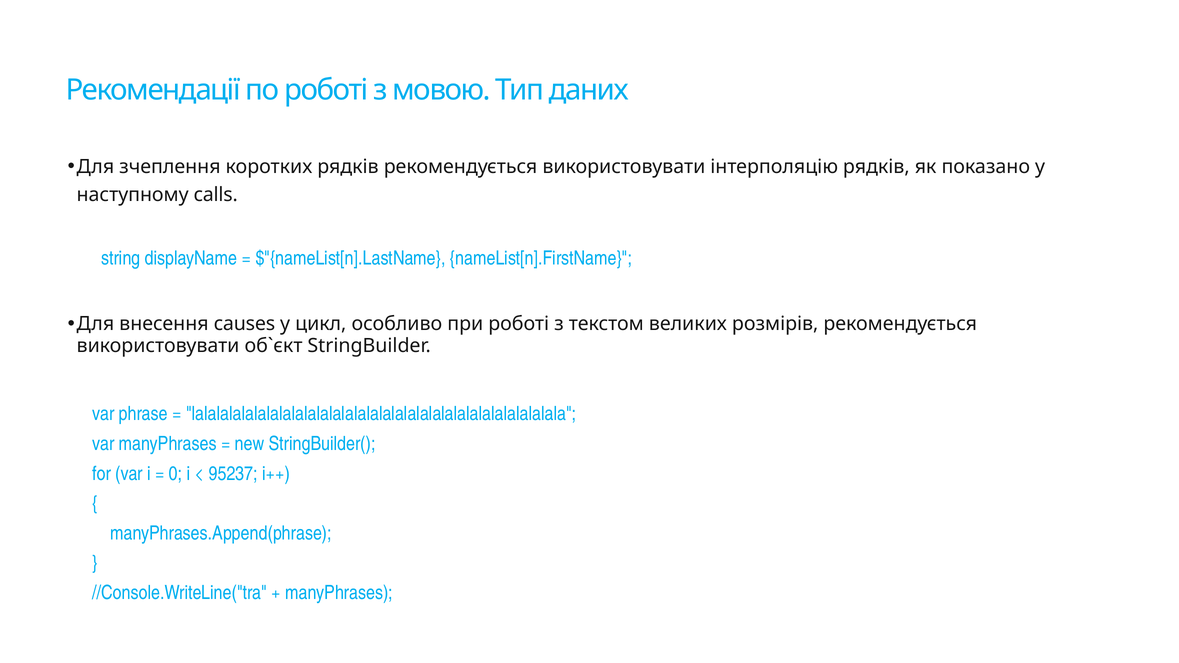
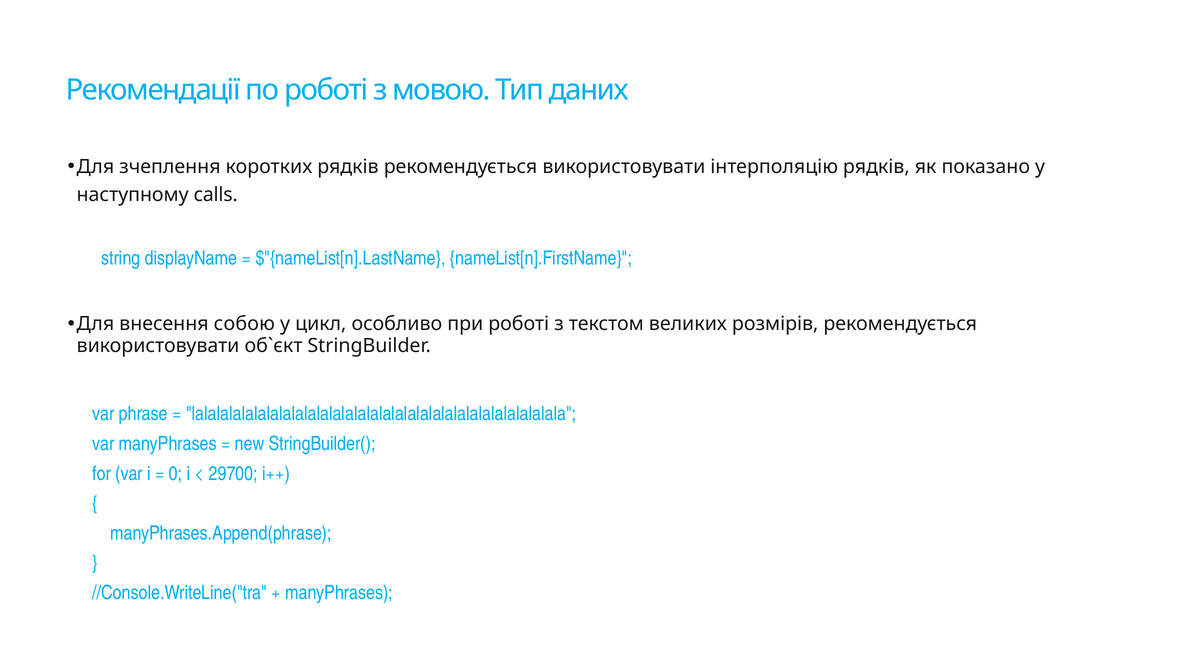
causes: causes -> собою (244, 324)
95237: 95237 -> 29700 (233, 474)
